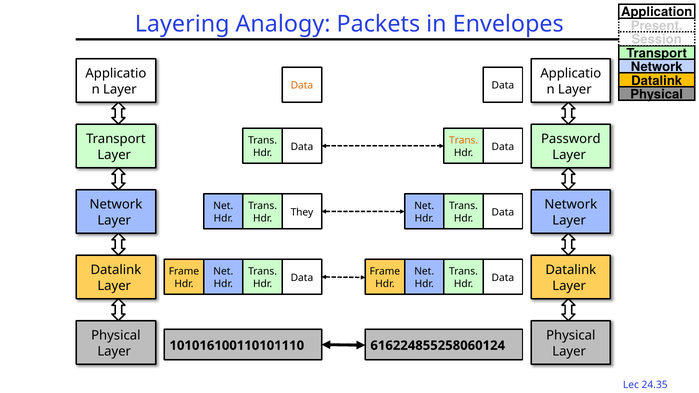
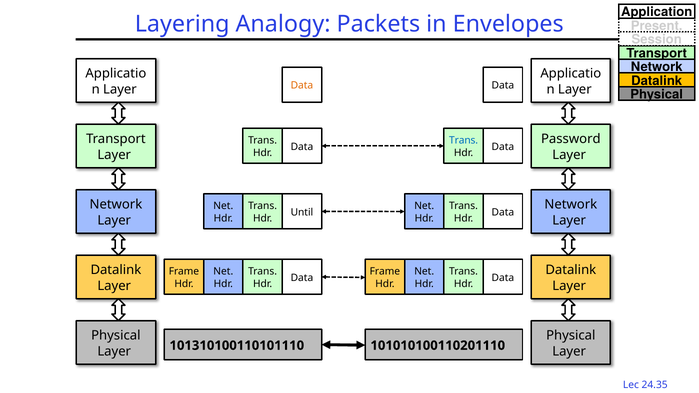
Trans colour: orange -> blue (464, 141)
They: They -> Until (302, 212)
101016100110101110: 101016100110101110 -> 101310100110101110 (237, 346)
616224855258060124: 616224855258060124 -> 101010100110201110 (438, 346)
